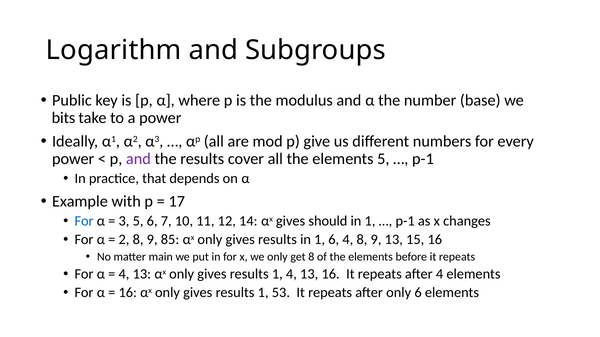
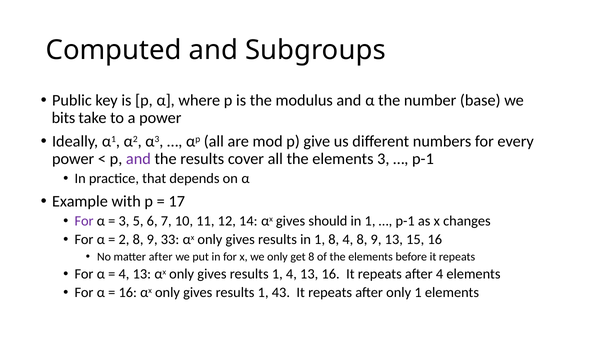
Logarithm: Logarithm -> Computed (114, 50)
elements 5: 5 -> 3 (383, 159)
For colour: blue -> purple (84, 221)
85: 85 -> 33 (170, 240)
1 6: 6 -> 8 (334, 240)
matter main: main -> after (161, 257)
53: 53 -> 43 (281, 293)
only 6: 6 -> 1 (418, 293)
